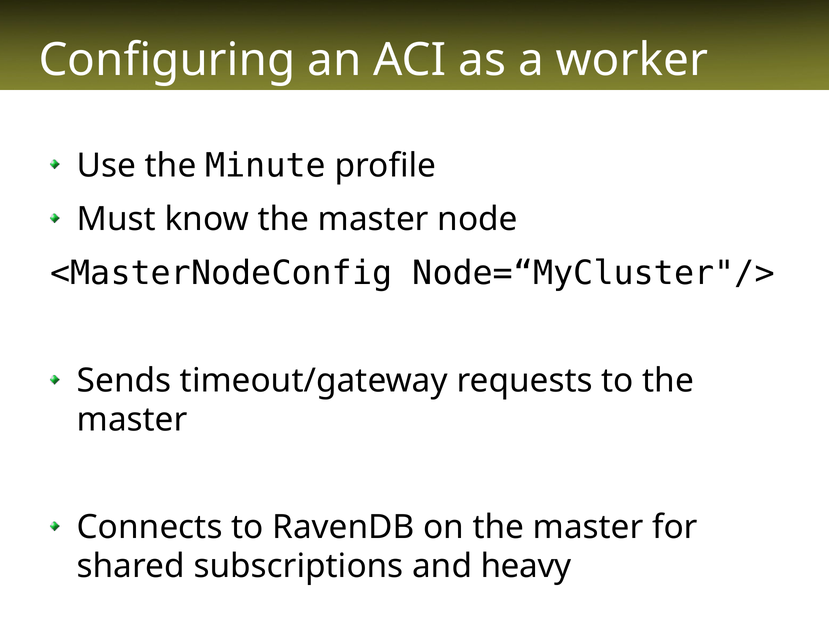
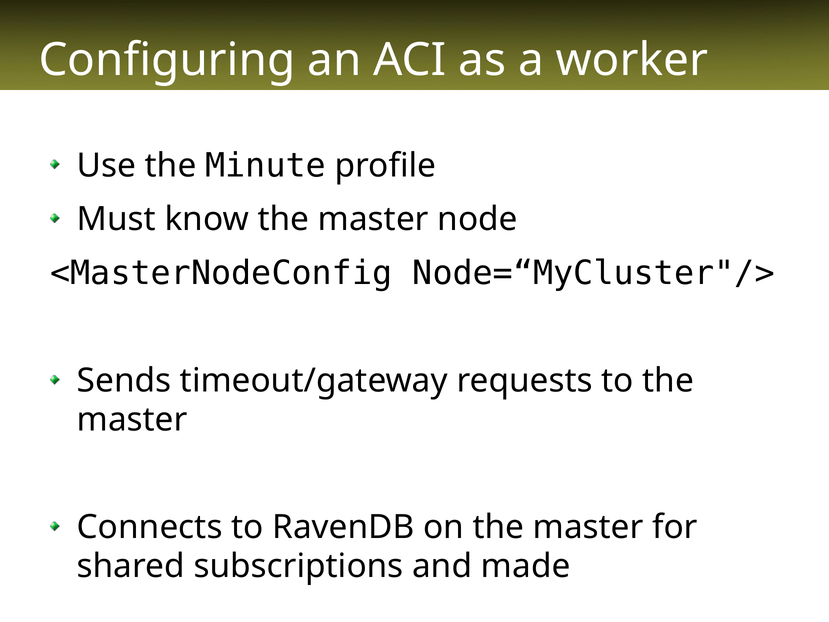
heavy: heavy -> made (526, 566)
